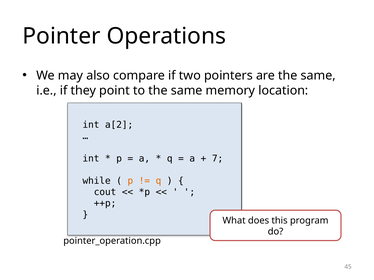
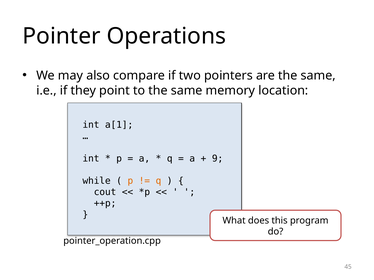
a[2: a[2 -> a[1 (119, 125)
7: 7 -> 9 (218, 159)
